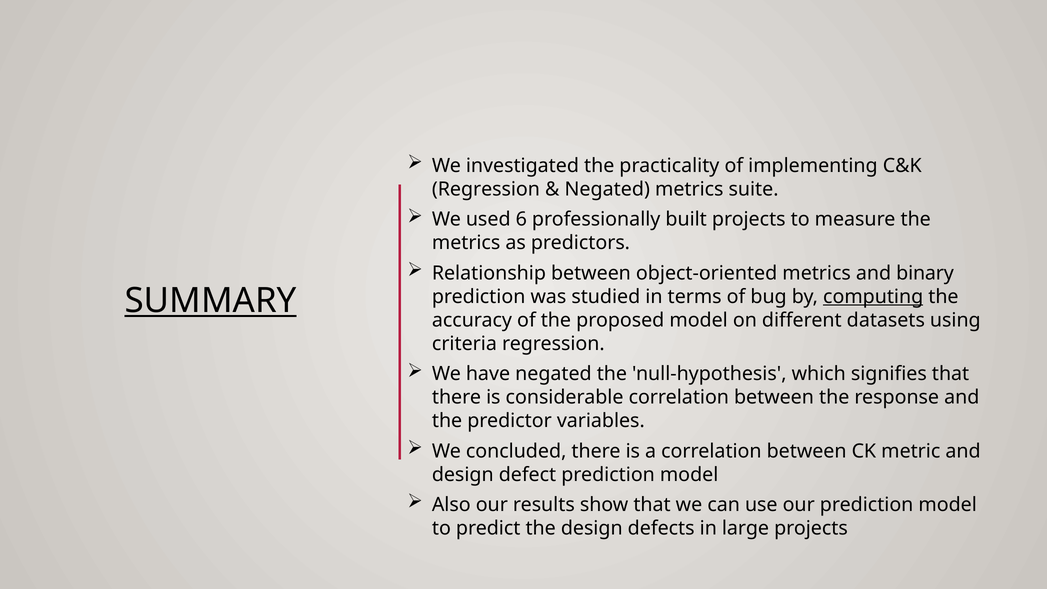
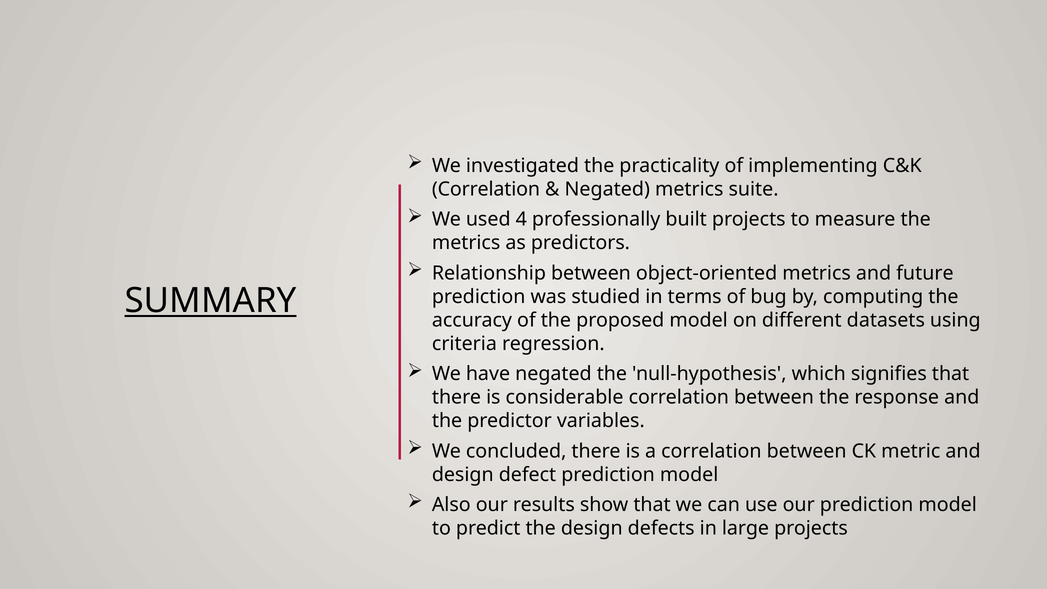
Regression: Regression -> Correlation (486, 189)
6: 6 -> 4 (521, 219)
binary: binary -> future (925, 273)
computing underline: present -> none (873, 297)
